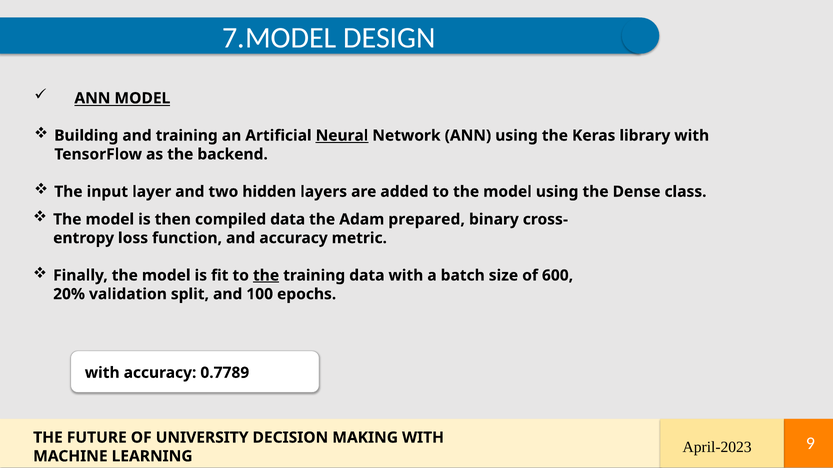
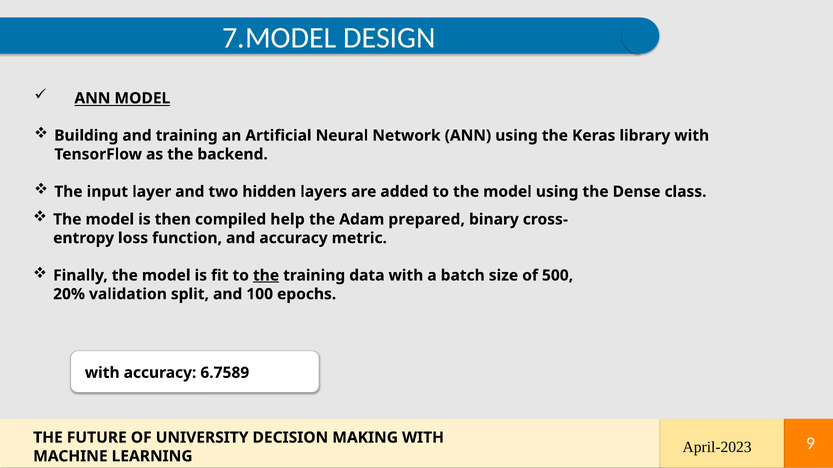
Neural underline: present -> none (342, 136)
compiled data: data -> help (288, 220)
600: 600 -> 500 (558, 276)
0.7789: 0.7789 -> 6.7589 (225, 373)
